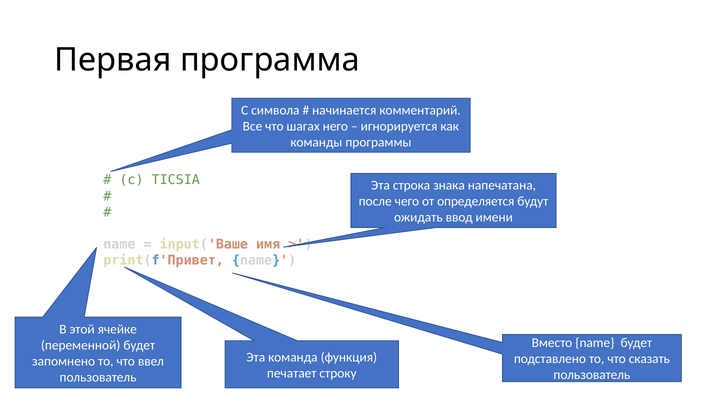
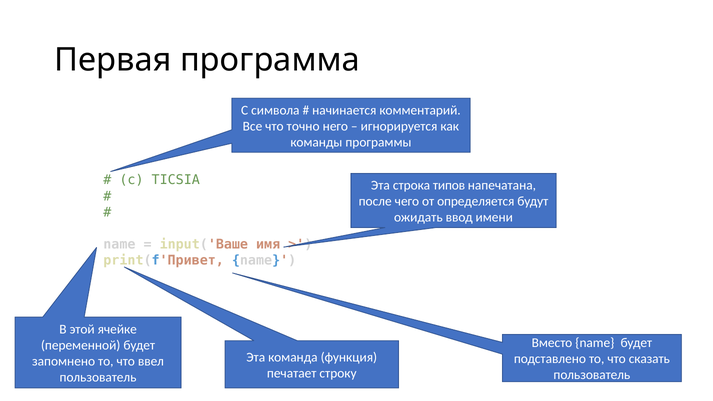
шагах: шагах -> точно (303, 126)
знака: знака -> типов (449, 185)
